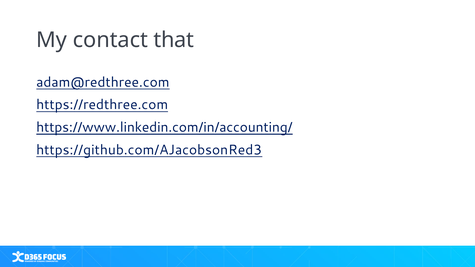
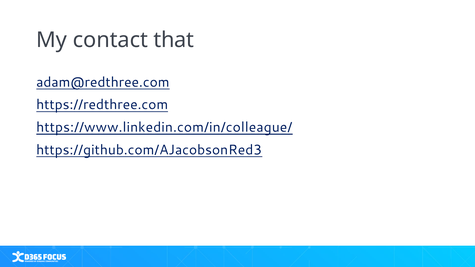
https://www.linkedin.com/in/accounting/: https://www.linkedin.com/in/accounting/ -> https://www.linkedin.com/in/colleague/ (164, 127)
